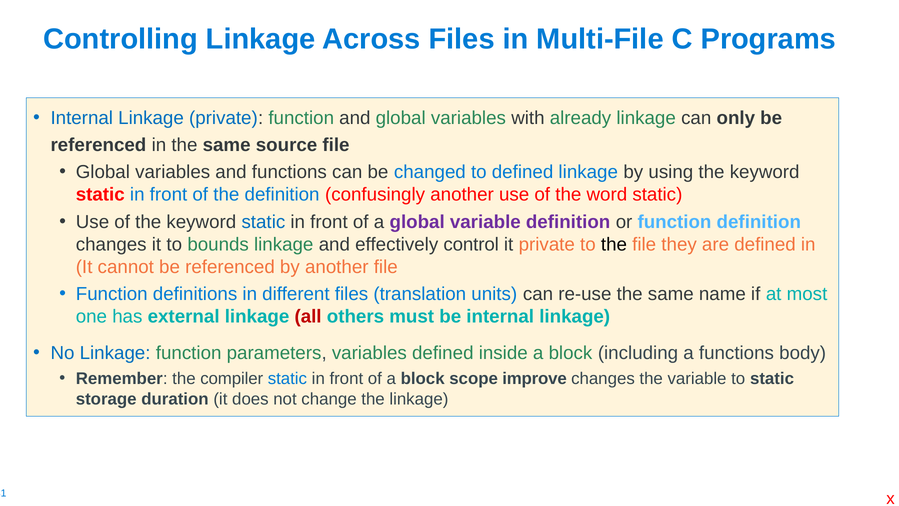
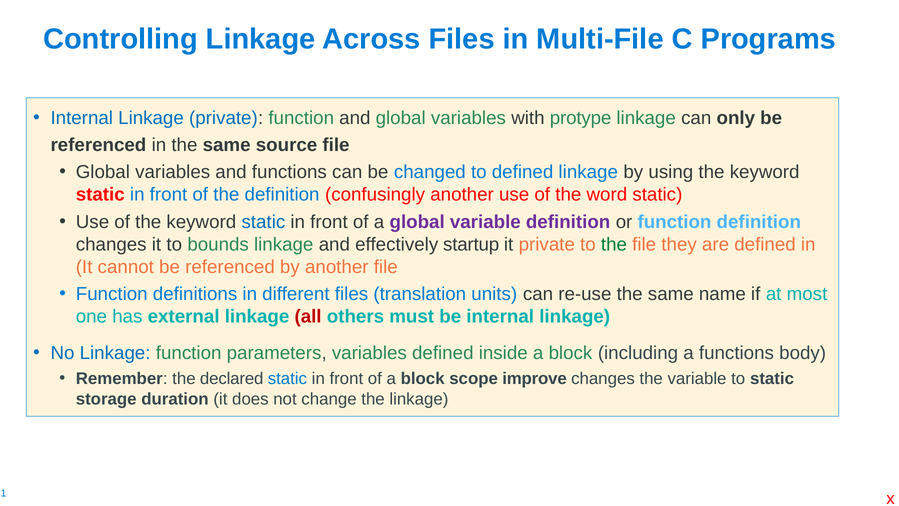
already: already -> protype (581, 118)
control: control -> startup (471, 244)
the colour: black -> green (614, 244)
compiler: compiler -> declared (232, 379)
